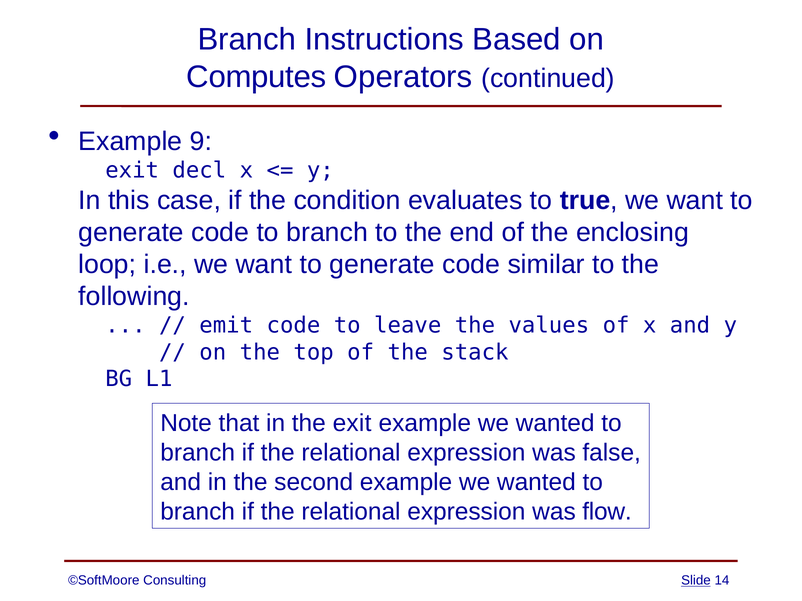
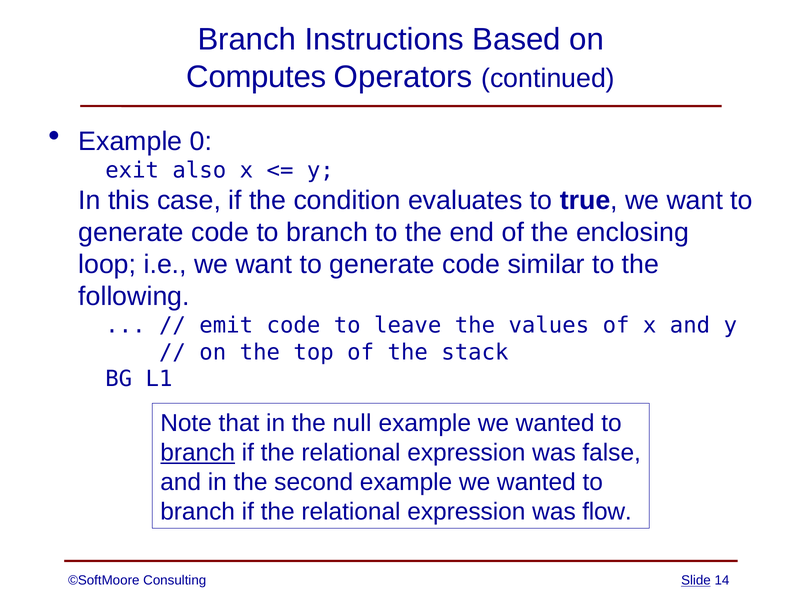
9: 9 -> 0 (201, 142)
decl: decl -> also (199, 171)
the exit: exit -> null (352, 424)
branch underline: none -> present (198, 453)
